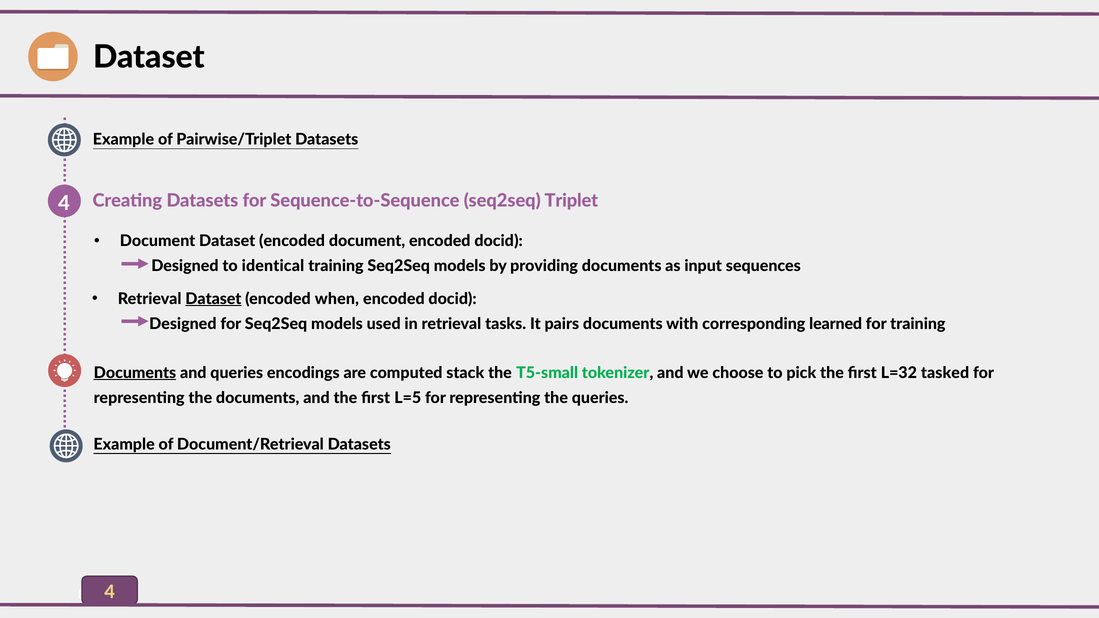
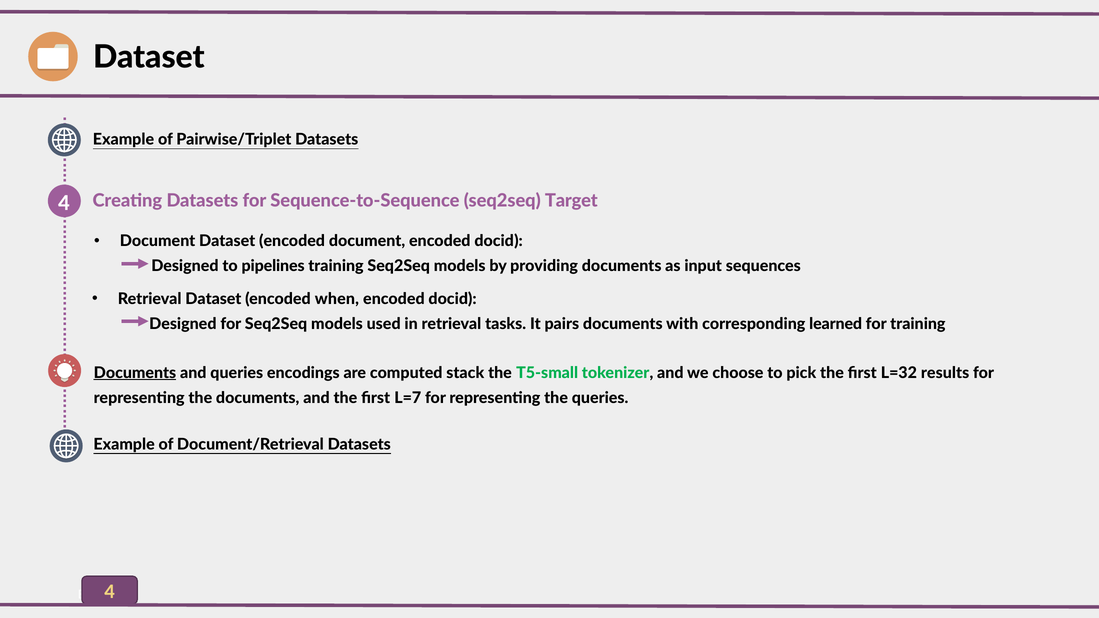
Triplet: Triplet -> Target (571, 201)
identical: identical -> pipelines (273, 266)
Dataset underline: present -> none (213, 299)
tasked: tasked -> results (945, 373)
L=5: L=5 -> L=7 (408, 398)
